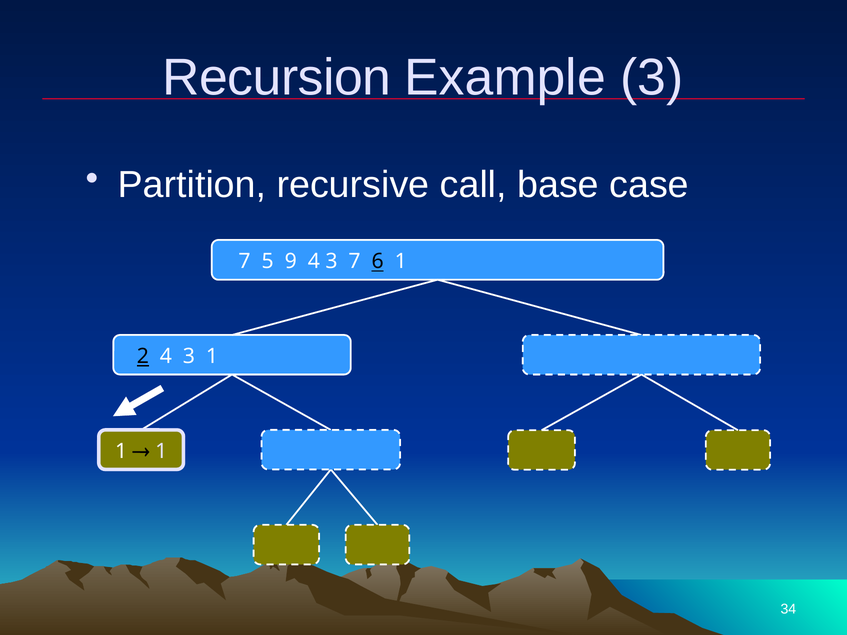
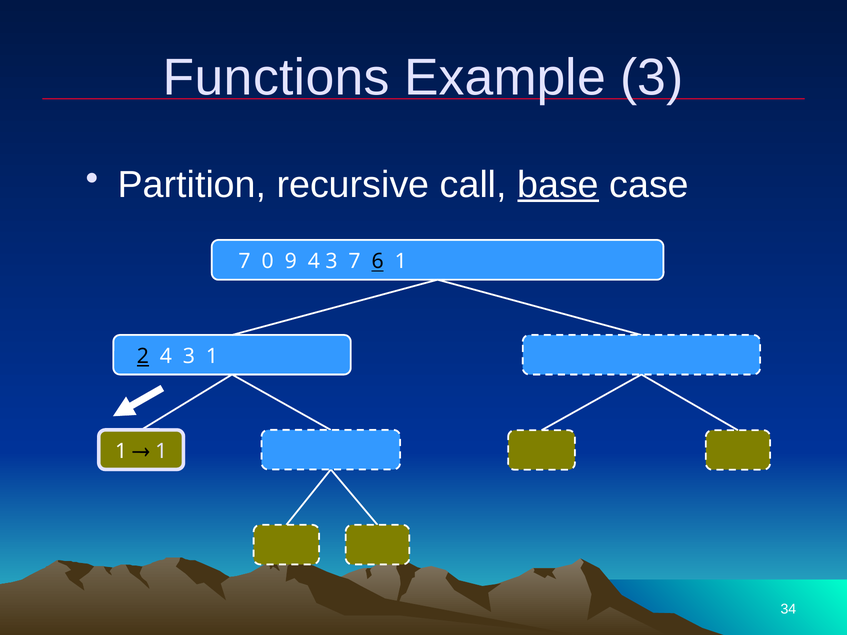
Recursion: Recursion -> Functions (276, 78)
base underline: none -> present (558, 185)
5: 5 -> 0 (268, 261)
